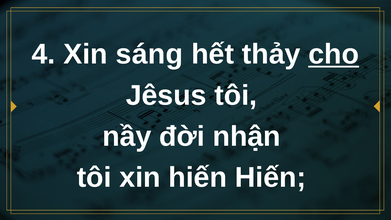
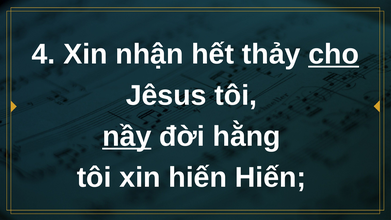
sáng: sáng -> nhận (149, 54)
nầy underline: none -> present (127, 136)
nhận: nhận -> hằng (247, 136)
